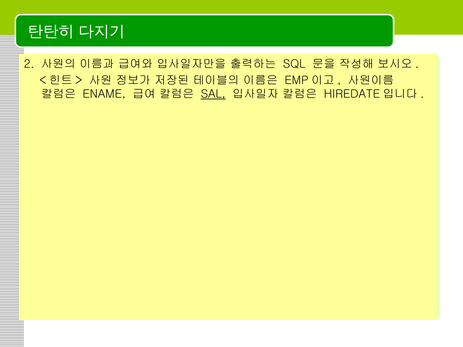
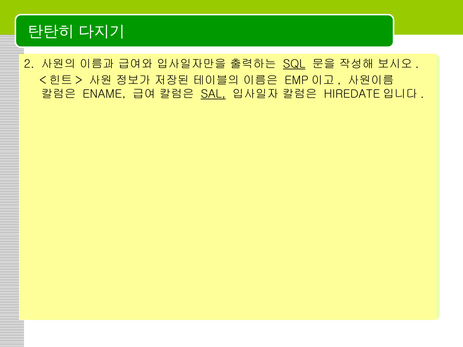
SQL underline: none -> present (294, 64)
